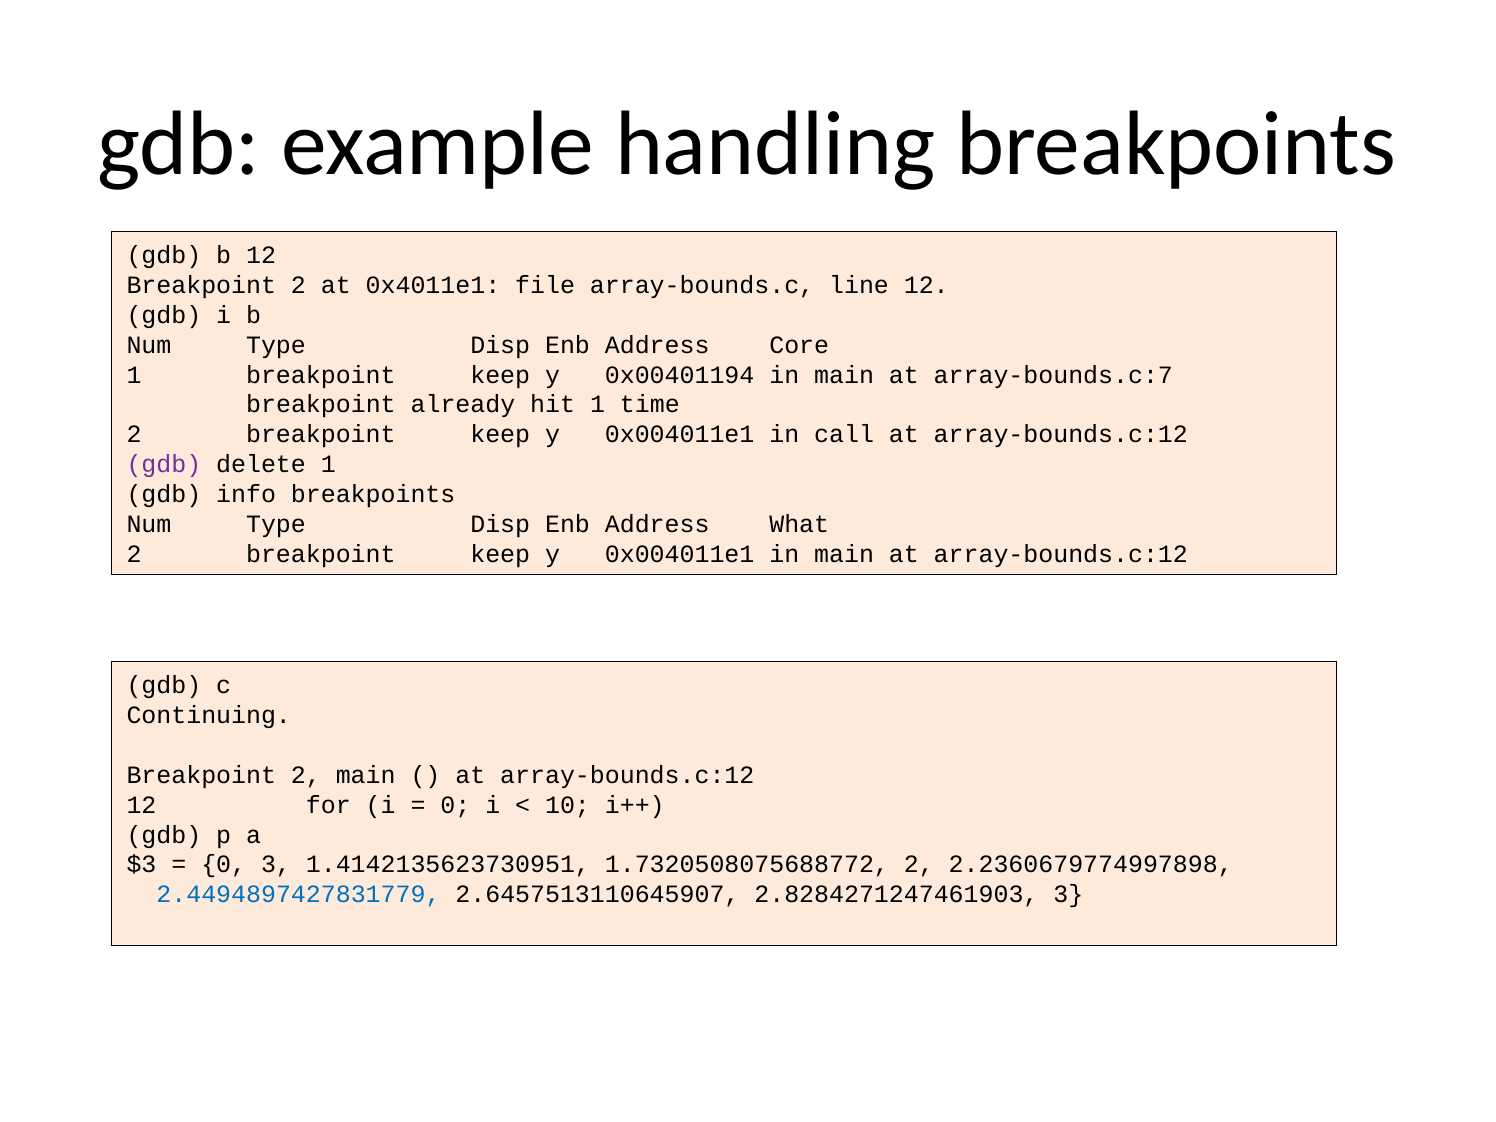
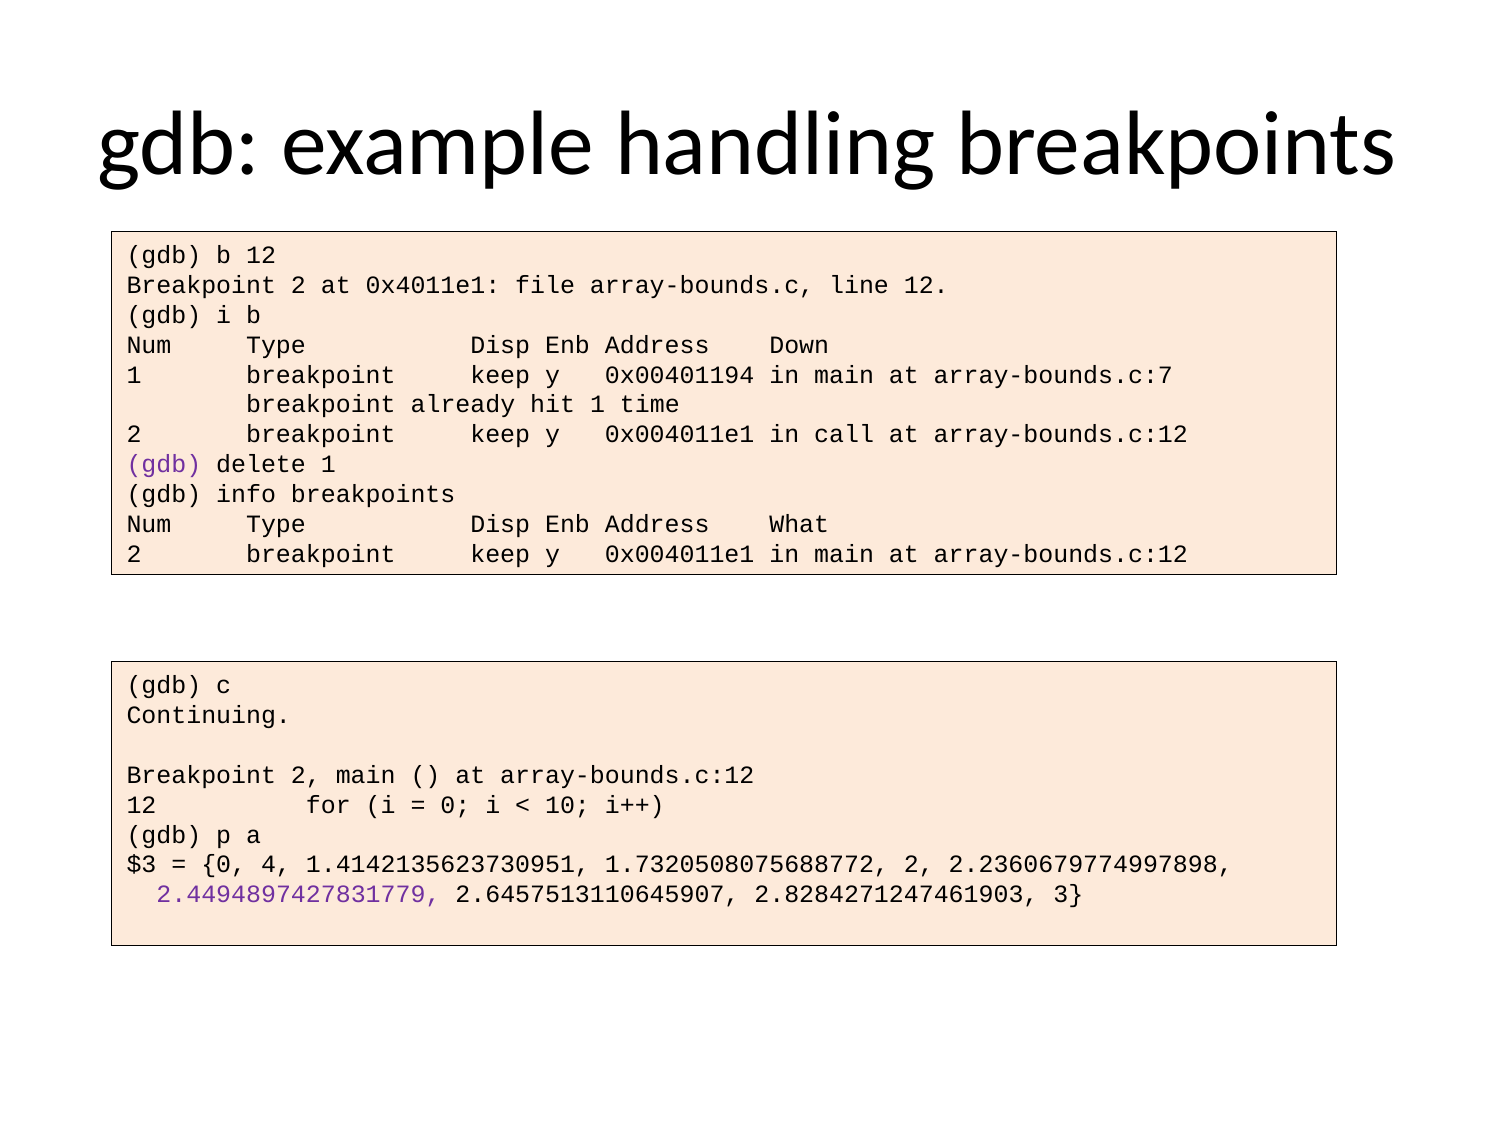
Core: Core -> Down (799, 345)
0 3: 3 -> 4 (276, 865)
2.4494897427831779 colour: blue -> purple (298, 895)
